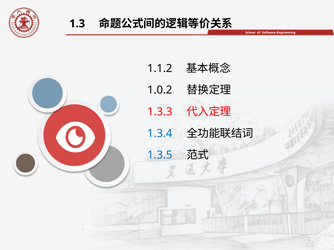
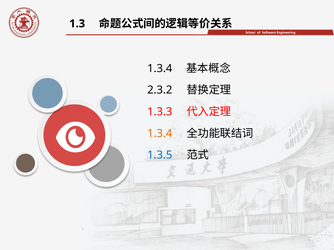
1.1.2: 1.1.2 -> 1.3.4 (160, 69)
1.0.2: 1.0.2 -> 2.3.2 (160, 90)
1.3.4 colour: blue -> orange (160, 134)
